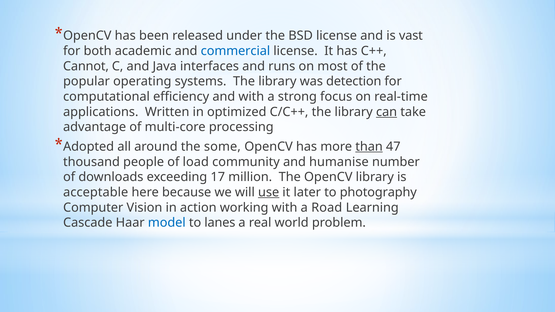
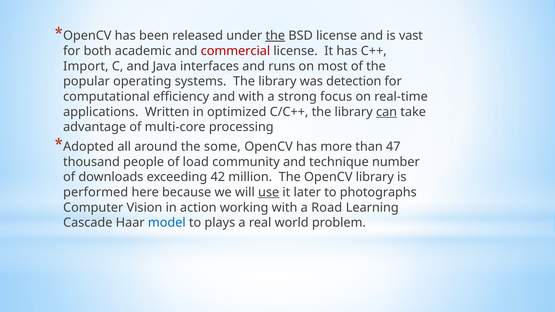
the underline: none -> present (275, 36)
commercial colour: blue -> red (235, 51)
Cannot: Cannot -> Import (86, 66)
than underline: present -> none (369, 147)
humanise: humanise -> technique (339, 162)
17: 17 -> 42 (218, 177)
acceptable: acceptable -> performed (96, 192)
photography: photography -> photographs (378, 192)
lanes: lanes -> plays (220, 223)
